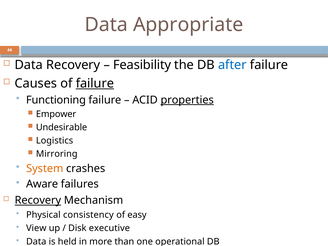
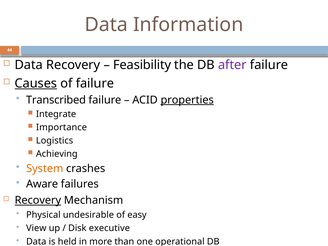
Appropriate: Appropriate -> Information (188, 25)
after colour: blue -> purple (232, 65)
Causes underline: none -> present (36, 83)
failure underline: present -> none (95, 83)
Functioning: Functioning -> Transcribed (56, 100)
Empower: Empower -> Integrate (56, 114)
Undesirable: Undesirable -> Importance (61, 127)
Mirroring: Mirroring -> Achieving (57, 154)
consistency: consistency -> undesirable (88, 215)
